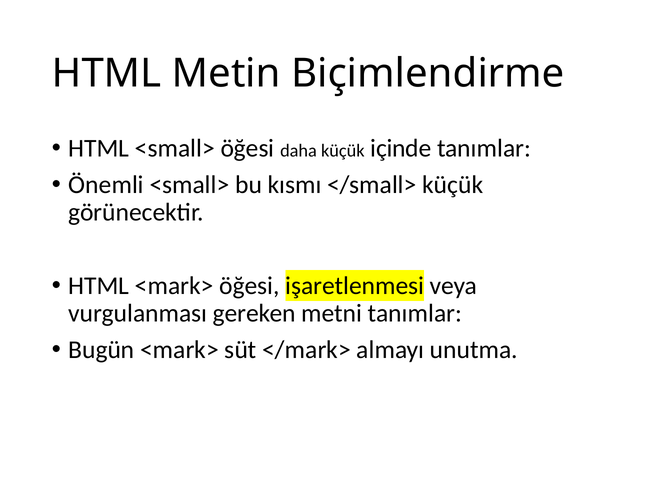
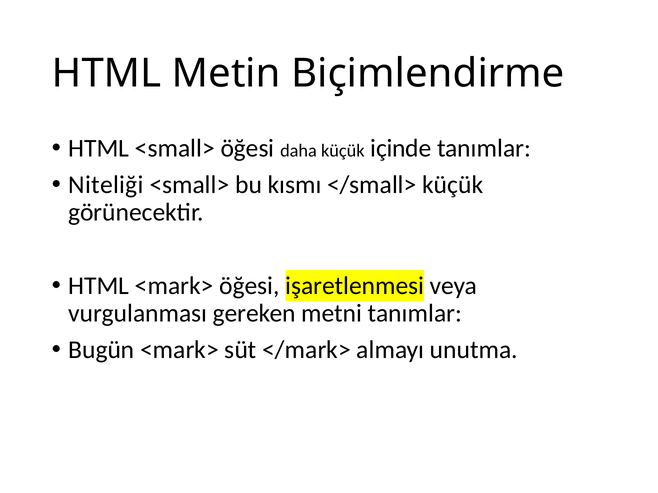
Önemli: Önemli -> Niteliği (106, 185)
